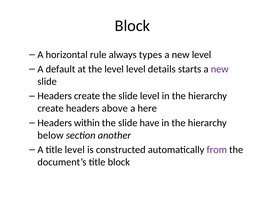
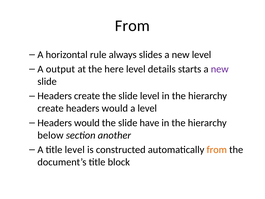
Block: Block -> From (132, 26)
types: types -> slides (151, 55)
default: default -> output (60, 69)
the level: level -> here (114, 69)
create headers above: above -> would (115, 108)
a here: here -> level (147, 108)
within: within -> would (87, 123)
from colour: purple -> orange (217, 149)
